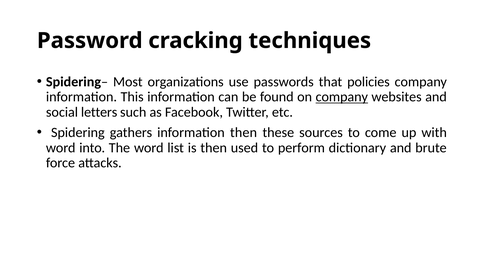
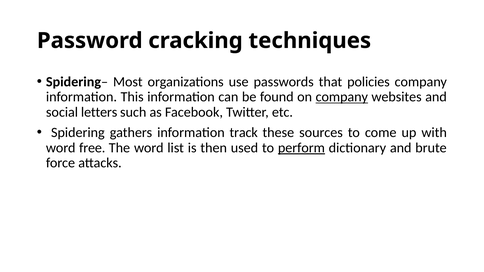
information then: then -> track (244, 133)
into: into -> free (92, 148)
perform underline: none -> present (301, 148)
